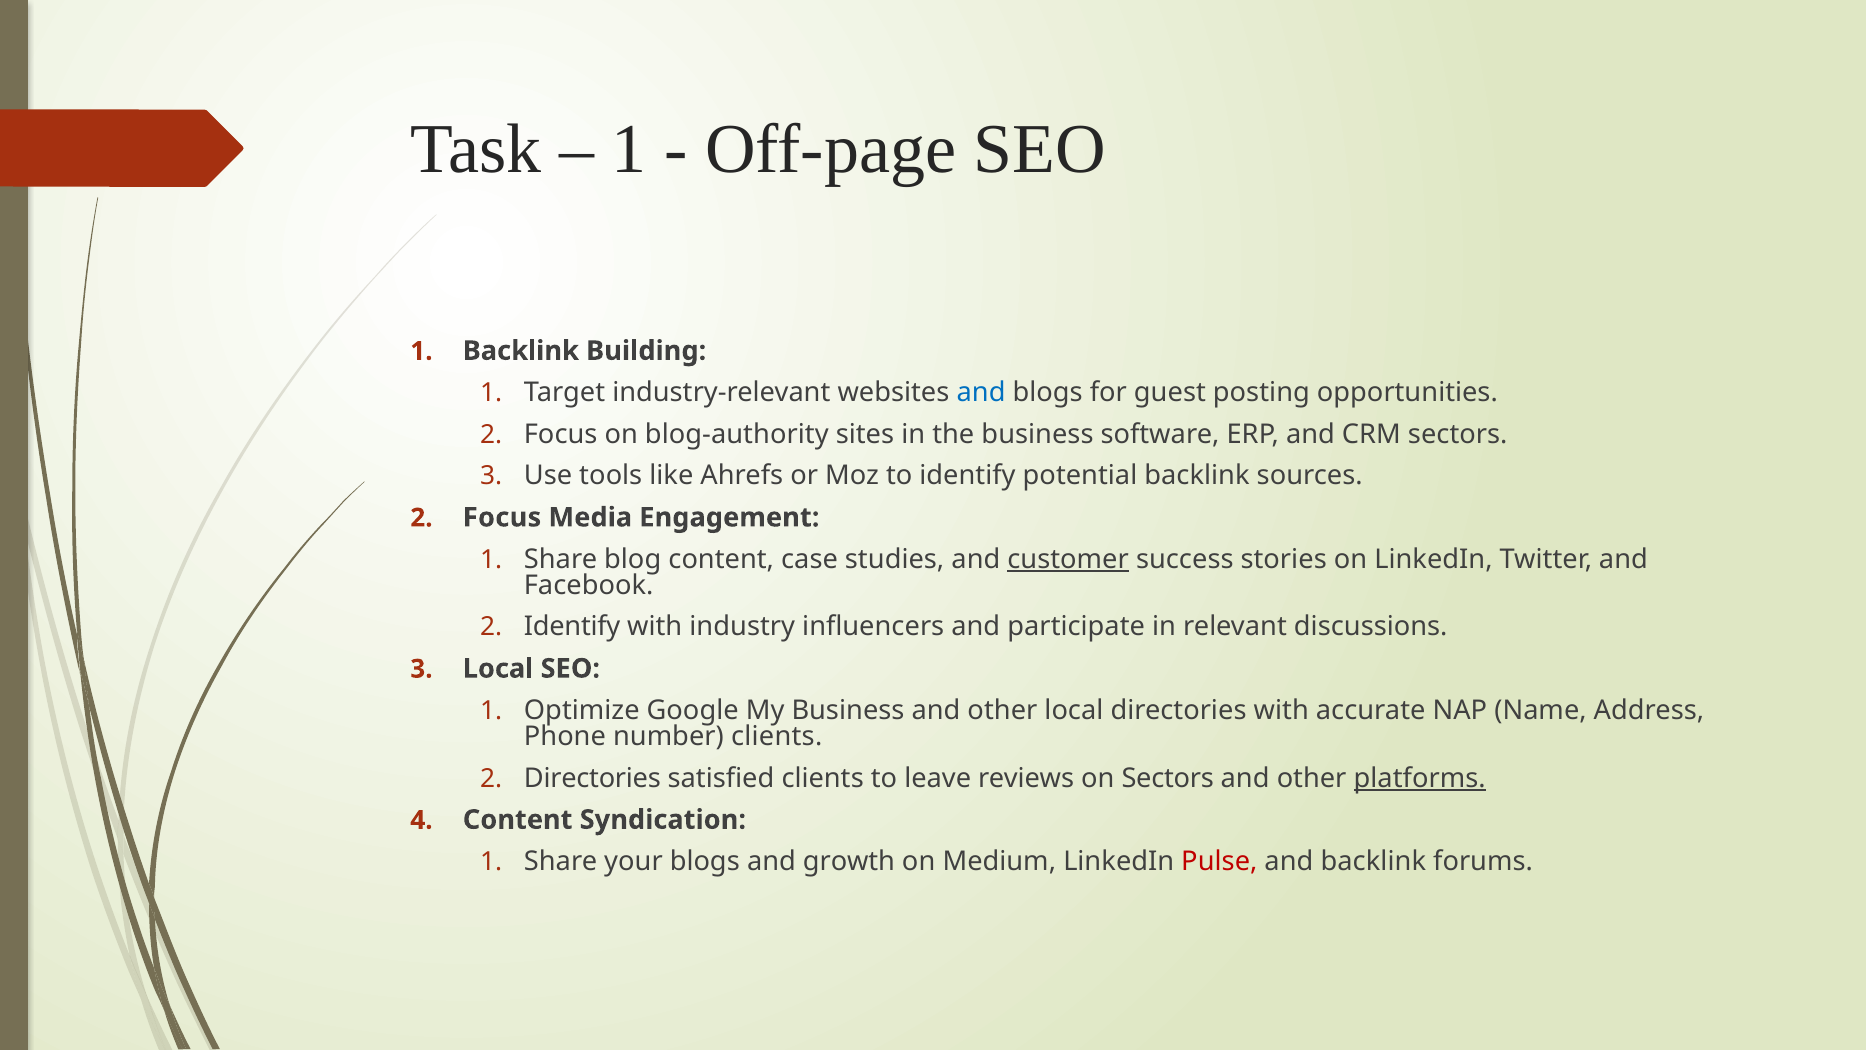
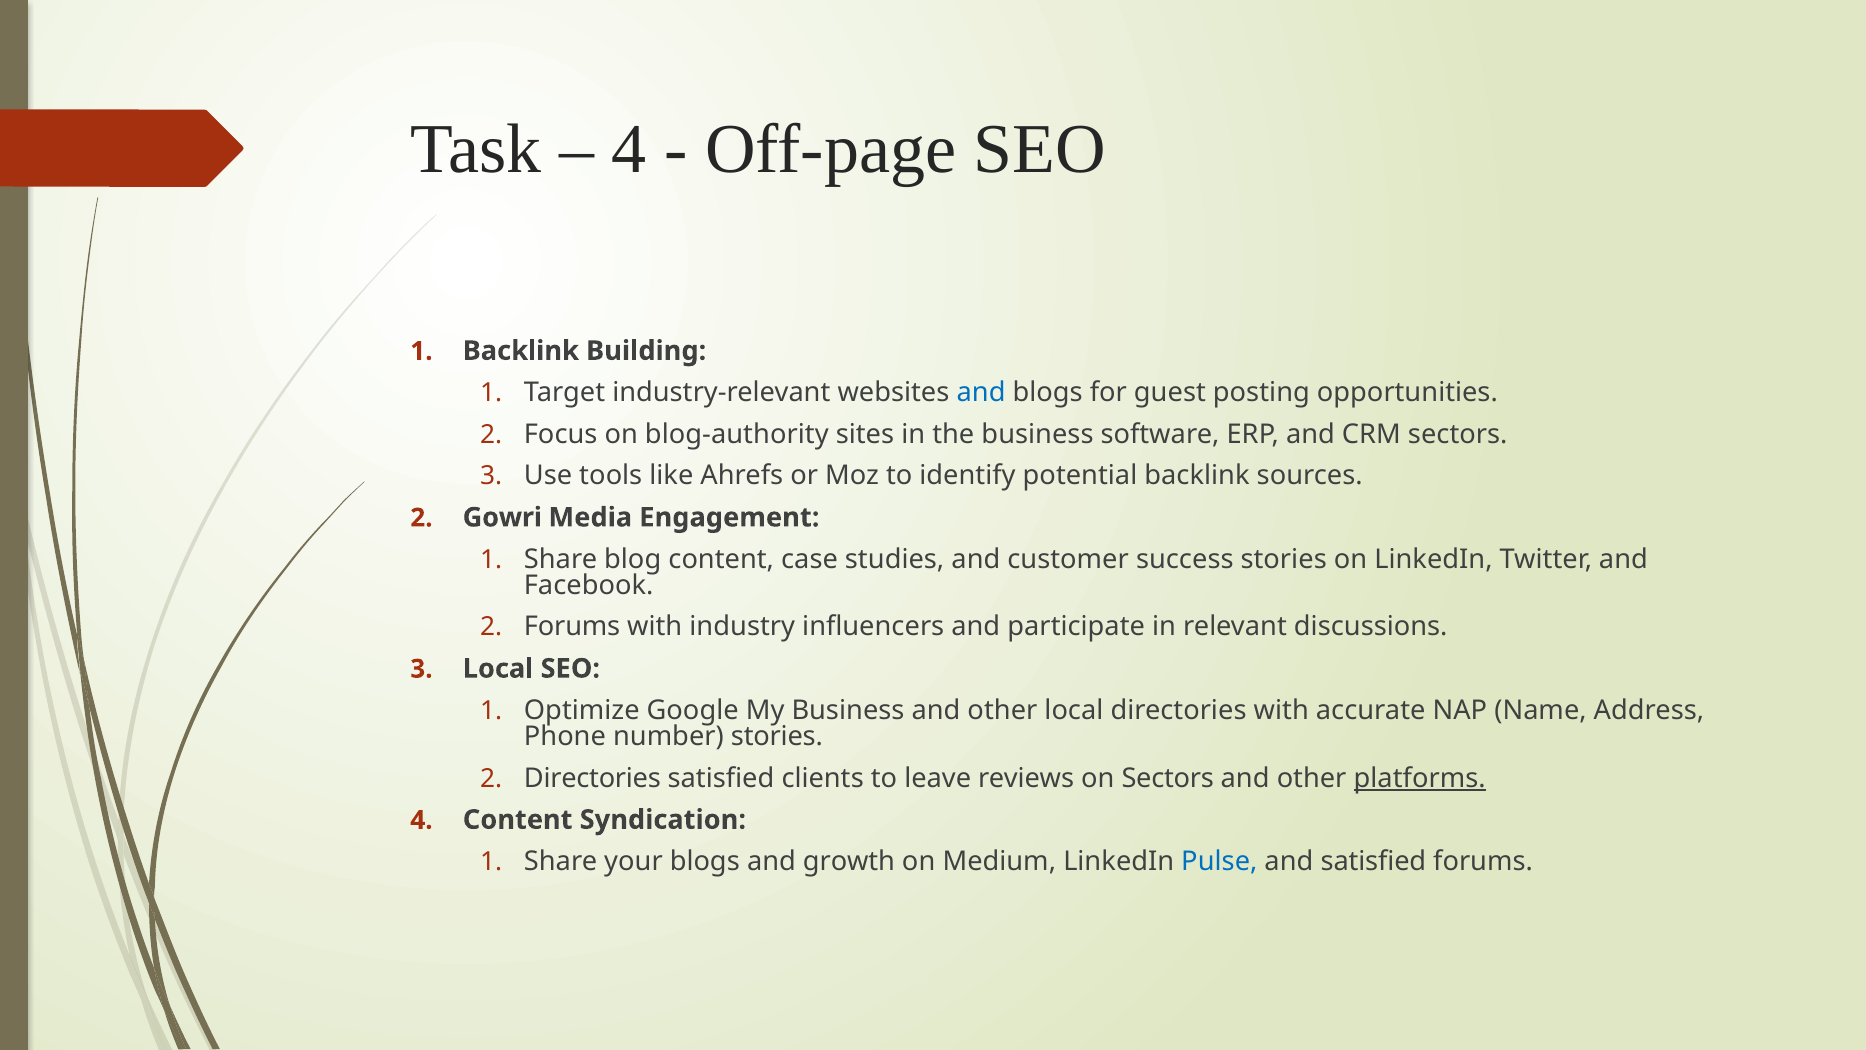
1: 1 -> 4 (629, 149)
Focus: Focus -> Gowri (502, 517)
customer underline: present -> none (1068, 559)
Identify: Identify -> Forums (572, 627)
number clients: clients -> stories (777, 736)
Pulse colour: red -> blue (1219, 861)
and backlink: backlink -> satisfied (1373, 861)
